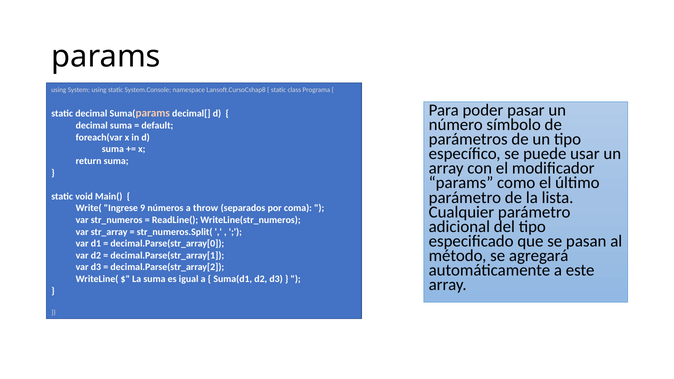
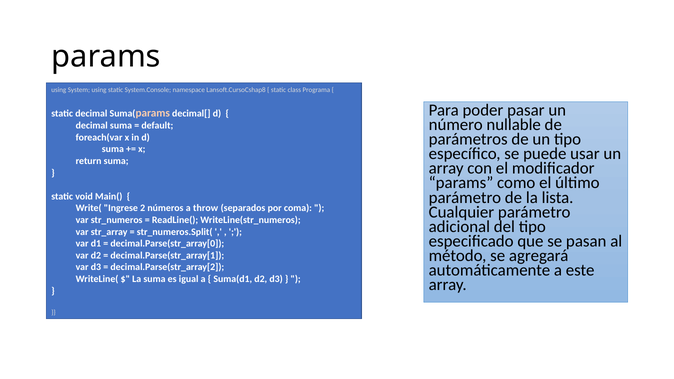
símbolo: símbolo -> nullable (514, 125)
9: 9 -> 2 (143, 208)
